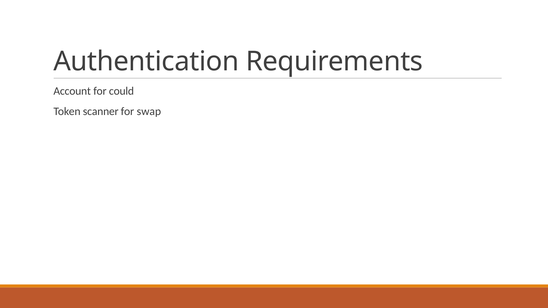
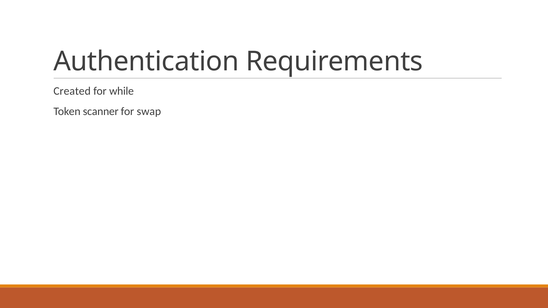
Account: Account -> Created (72, 91)
could: could -> while (121, 91)
